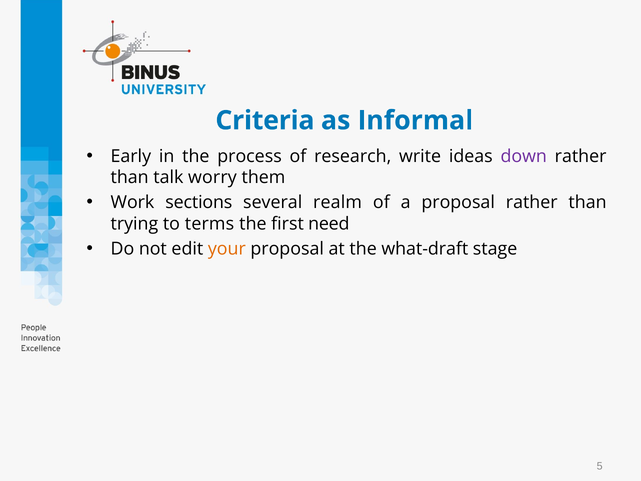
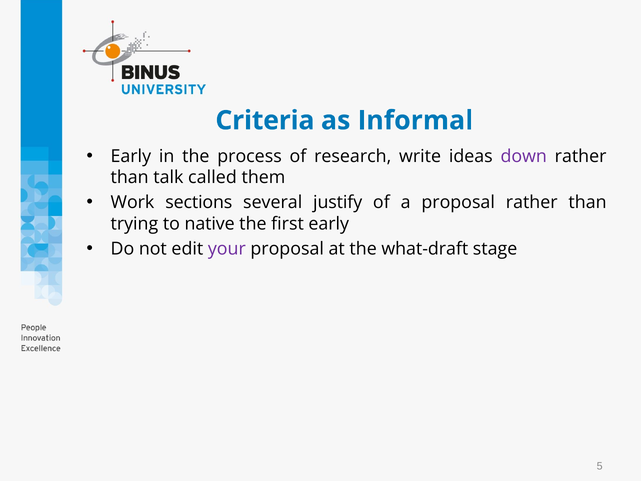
worry: worry -> called (212, 178)
realm: realm -> justify (338, 202)
terms: terms -> native (210, 224)
first need: need -> early (329, 224)
your colour: orange -> purple (227, 249)
